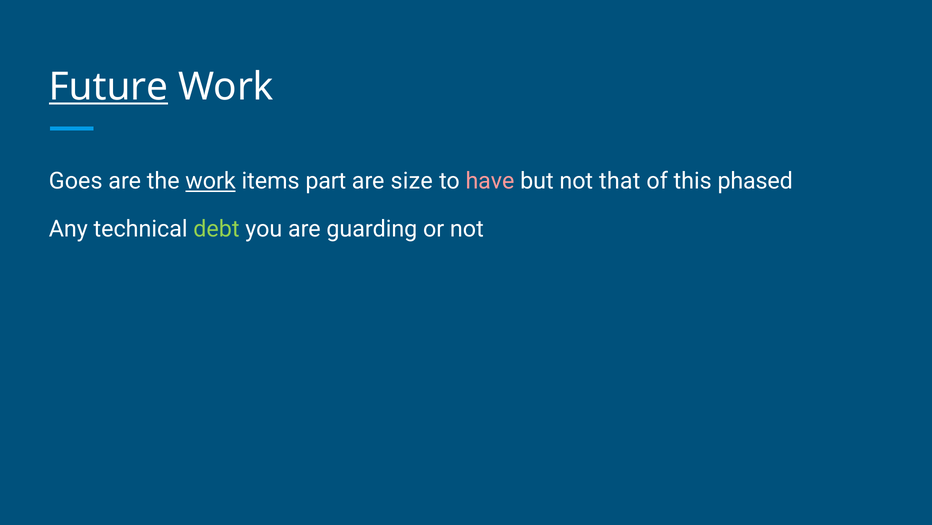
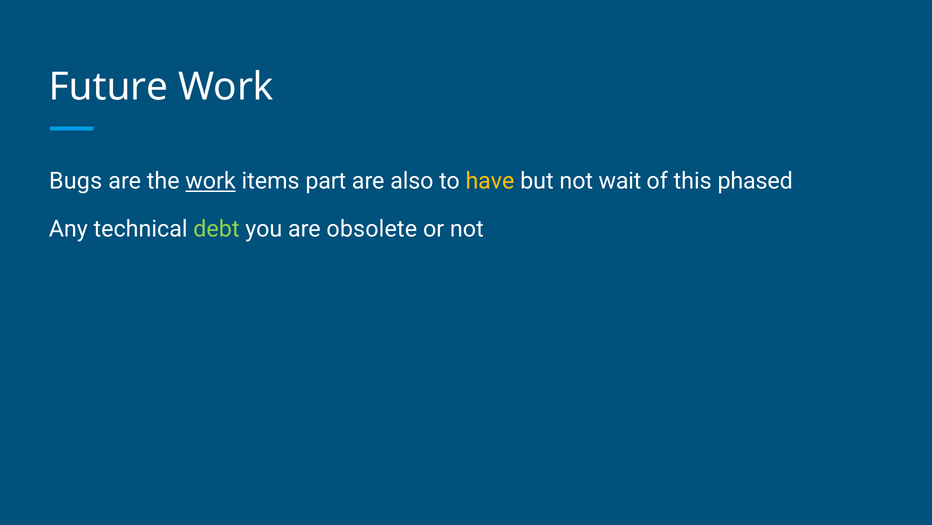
Future underline: present -> none (109, 87)
Goes: Goes -> Bugs (76, 181)
size: size -> also (412, 181)
have colour: pink -> yellow (490, 181)
that: that -> wait (620, 181)
guarding: guarding -> obsolete (372, 229)
